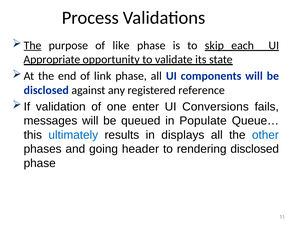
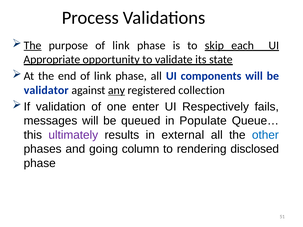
purpose of like: like -> link (121, 45)
disclosed: disclosed -> validator (46, 90)
any underline: none -> present (116, 90)
reference: reference -> collection (202, 90)
Conversions: Conversions -> Respectively (216, 107)
ultimately colour: blue -> purple (73, 135)
displays: displays -> external (183, 135)
header: header -> column (141, 149)
